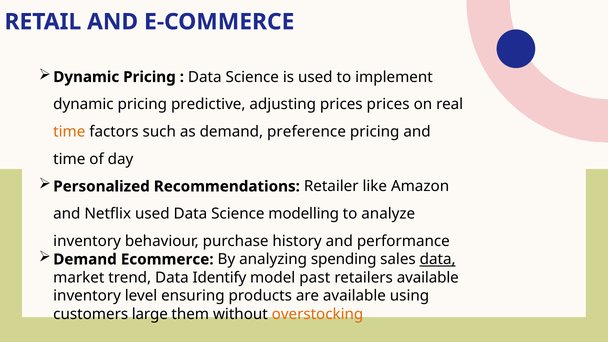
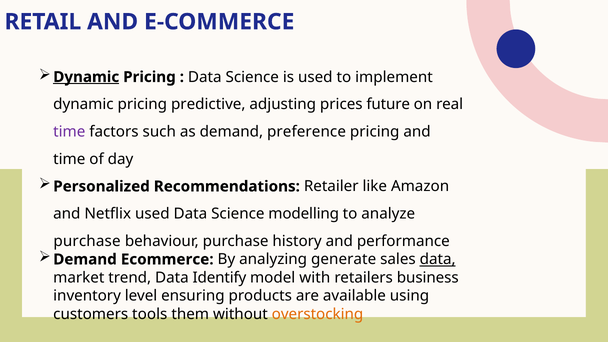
Dynamic underline: none -> present (86, 77)
prices prices: prices -> future (388, 104)
time colour: orange -> purple (69, 132)
inventory: inventory -> purchase (87, 241)
spending: spending -> generate (344, 259)
past: past -> with (315, 278)
retailers available: available -> business (428, 278)
large: large -> tools (150, 314)
